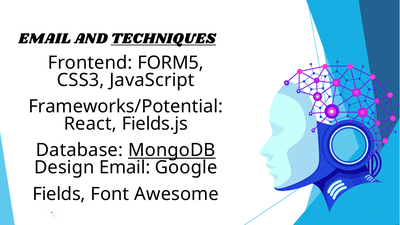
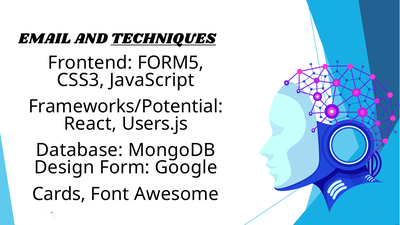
Fields.js: Fields.js -> Users.js (155, 124)
MongoDB underline: present -> none (172, 150)
Design Email: Email -> Form (125, 168)
Fields: Fields -> Cards (59, 194)
